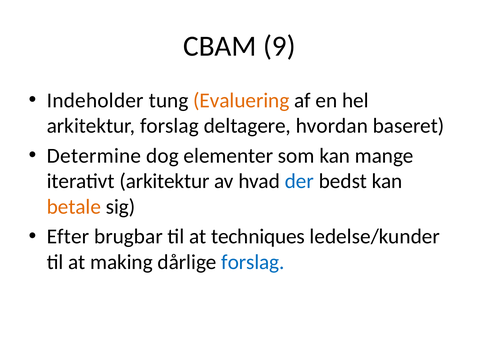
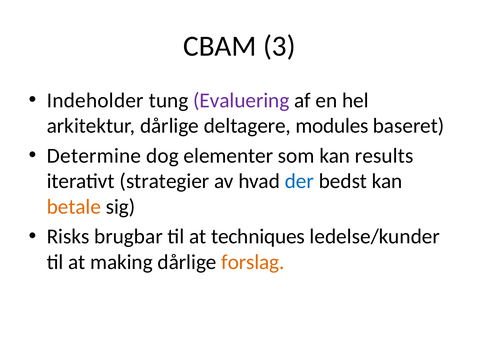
9: 9 -> 3 (279, 46)
Evaluering colour: orange -> purple (241, 100)
arkitektur forslag: forslag -> dårlige (169, 126)
hvordan: hvordan -> modules (332, 126)
mange: mange -> results (384, 156)
iterativt arkitektur: arkitektur -> strategier (164, 181)
Efter: Efter -> Risks (68, 237)
forslag colour: blue -> orange (253, 262)
